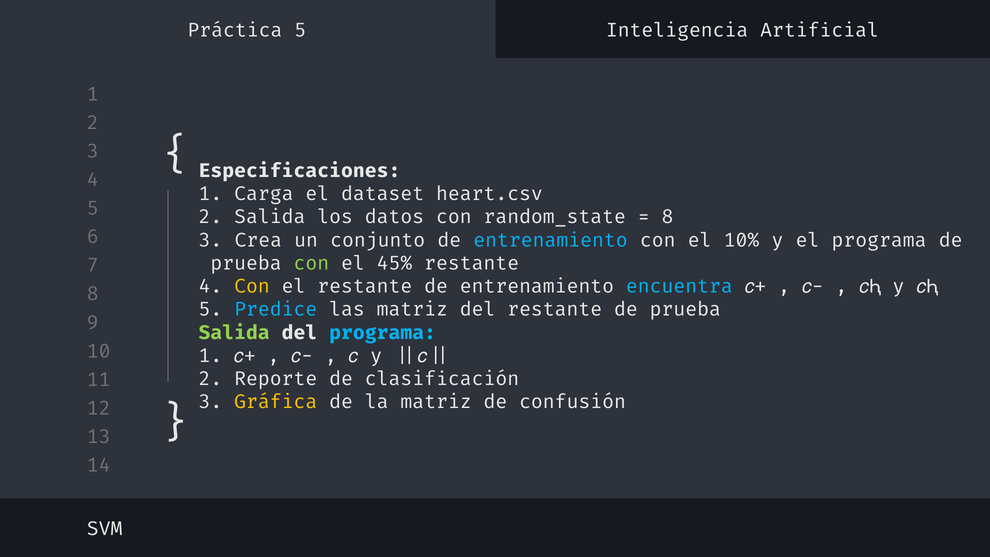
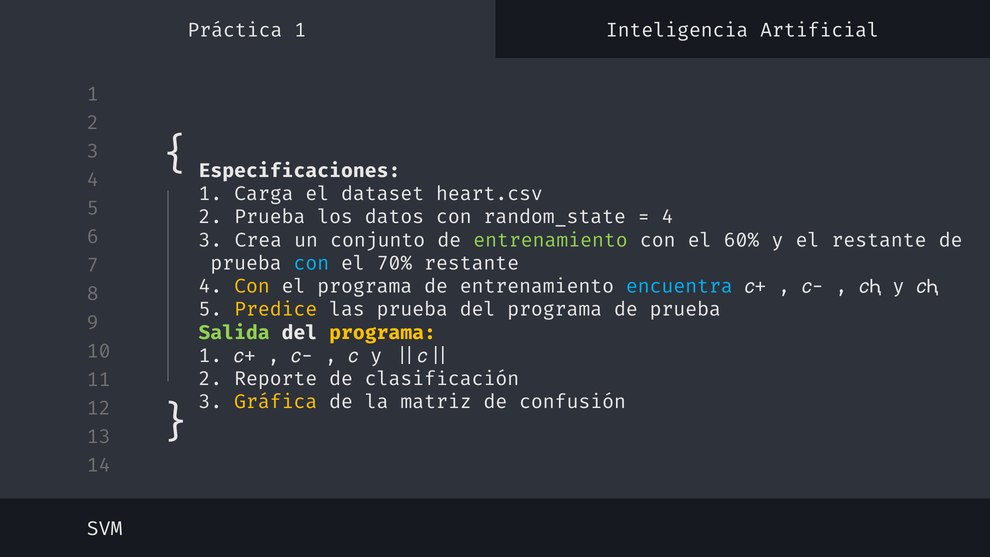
Práctica 5: 5 -> 1 (300, 31)
2 Salida: Salida -> Prueba (270, 217)
8: 8 -> 4 (668, 217)
entrenamiento colour: light blue -> light green (551, 240)
10%: 10% -> 60% (742, 240)
el programa: programa -> restante (879, 240)
con colour: light green -> light blue (311, 263)
45%: 45% -> 70% (394, 263)
el restante: restante -> programa (365, 286)
Predice colour: light blue -> yellow (276, 310)
las matriz: matriz -> prueba (412, 310)
restante: restante -> programa (555, 310)
programa colour: light blue -> yellow (383, 333)
